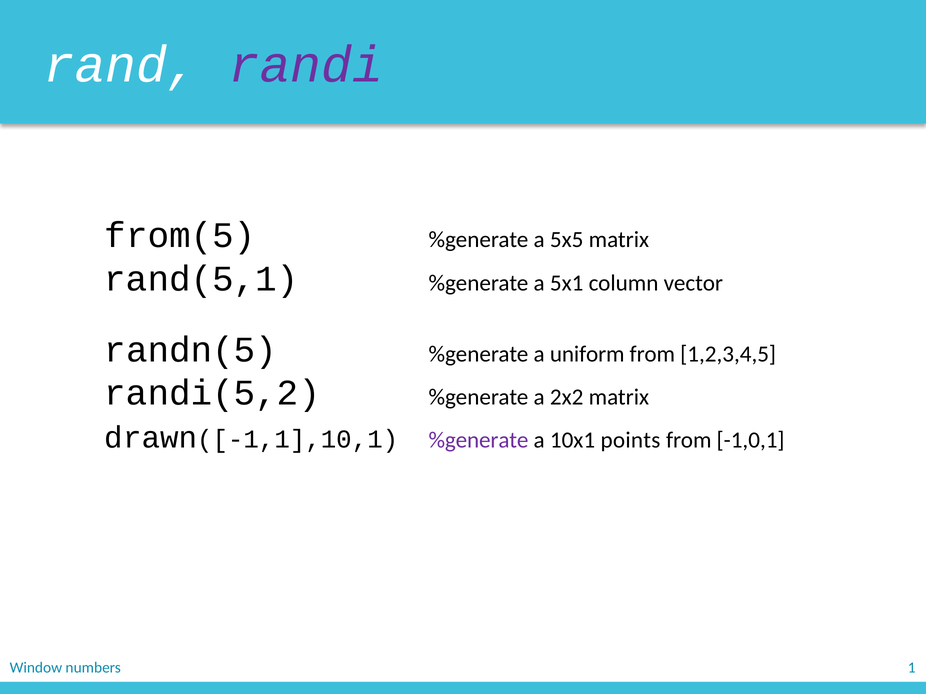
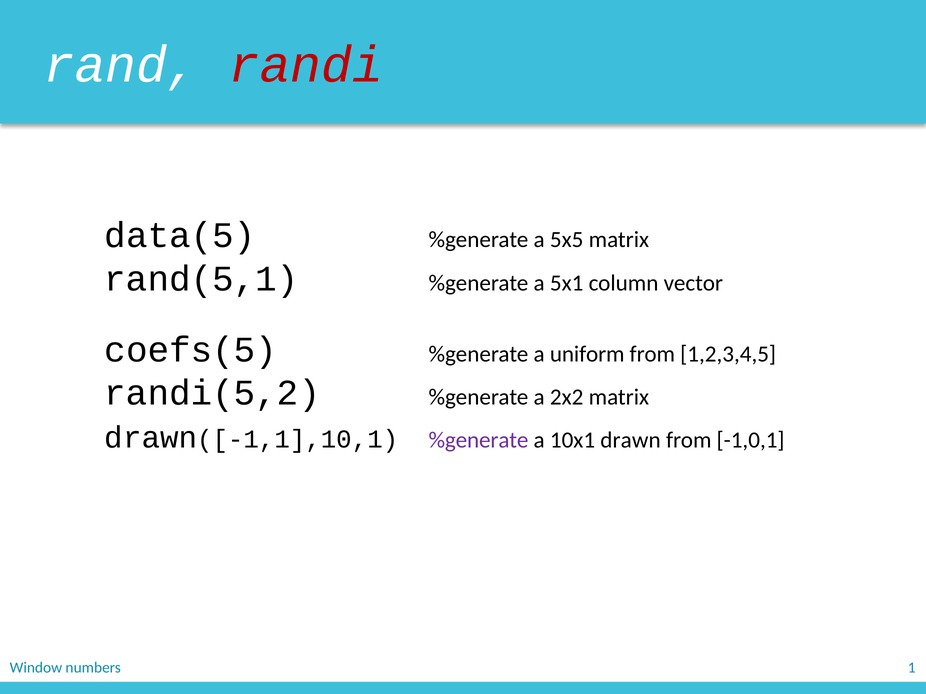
randi colour: purple -> red (306, 65)
from(5: from(5 -> data(5 (180, 236)
randn(5: randn(5 -> coefs(5 (191, 350)
10x1 points: points -> drawn (631, 441)
